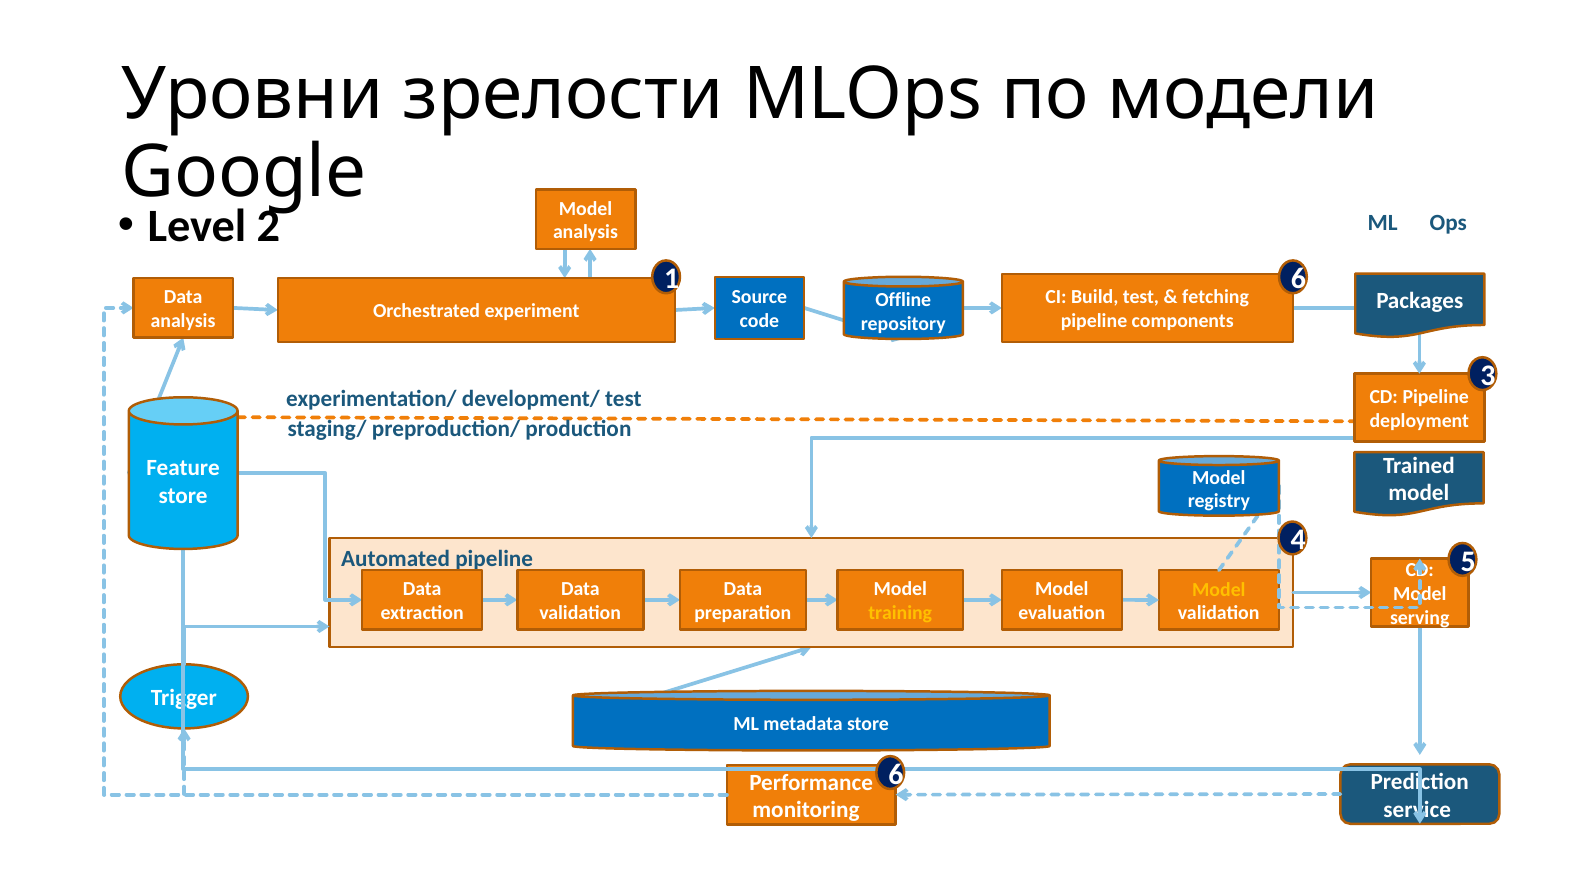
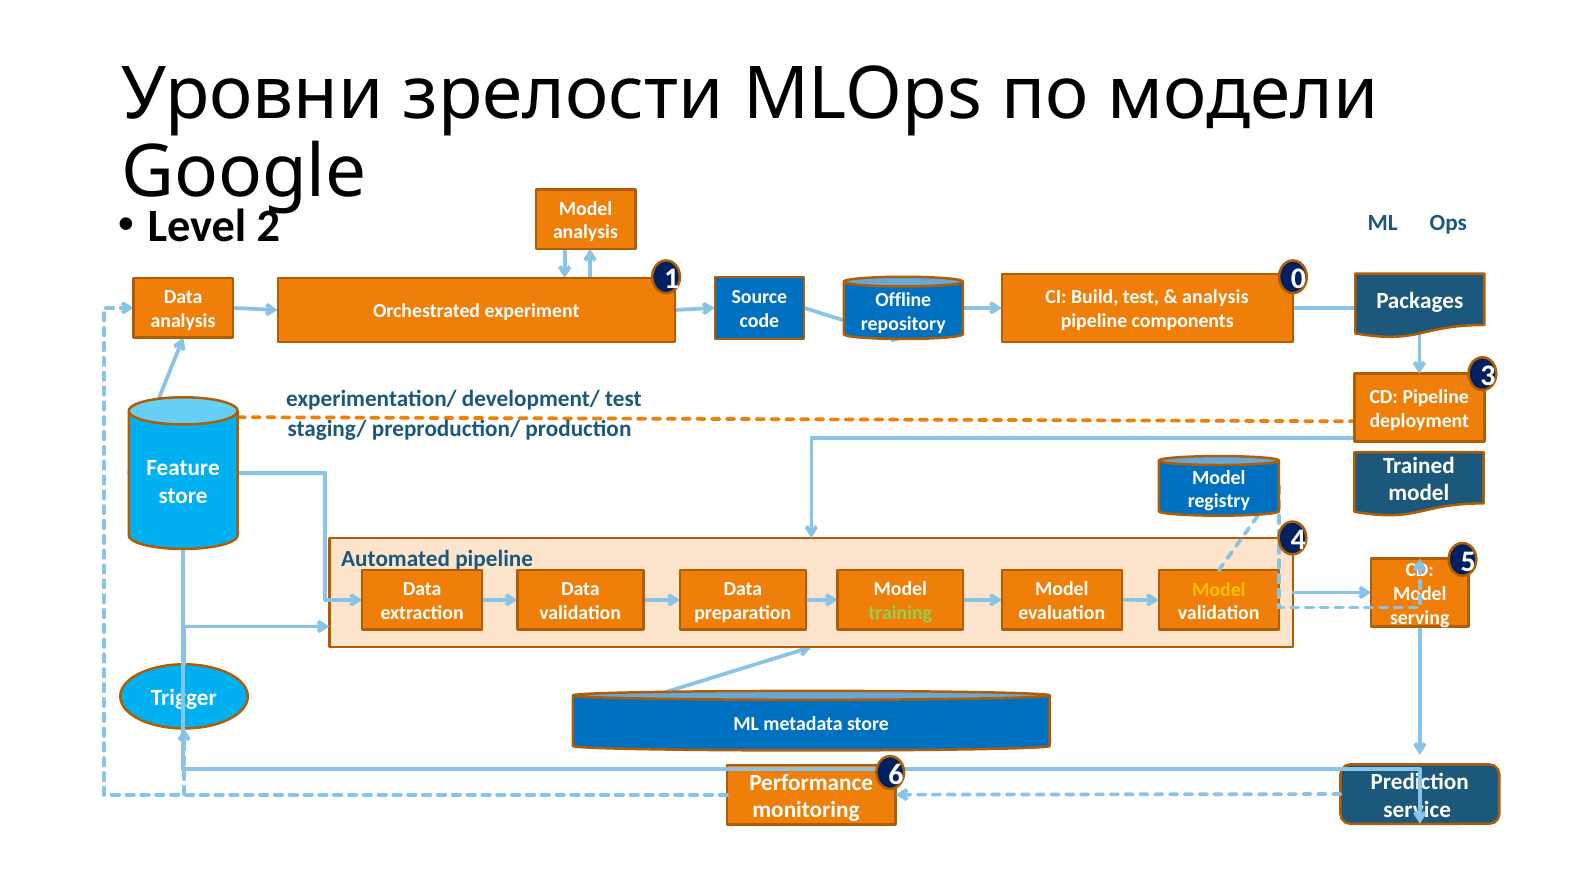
1 6: 6 -> 0 (1299, 279)
fetching: fetching -> analysis (1215, 297)
training colour: yellow -> light green (900, 613)
